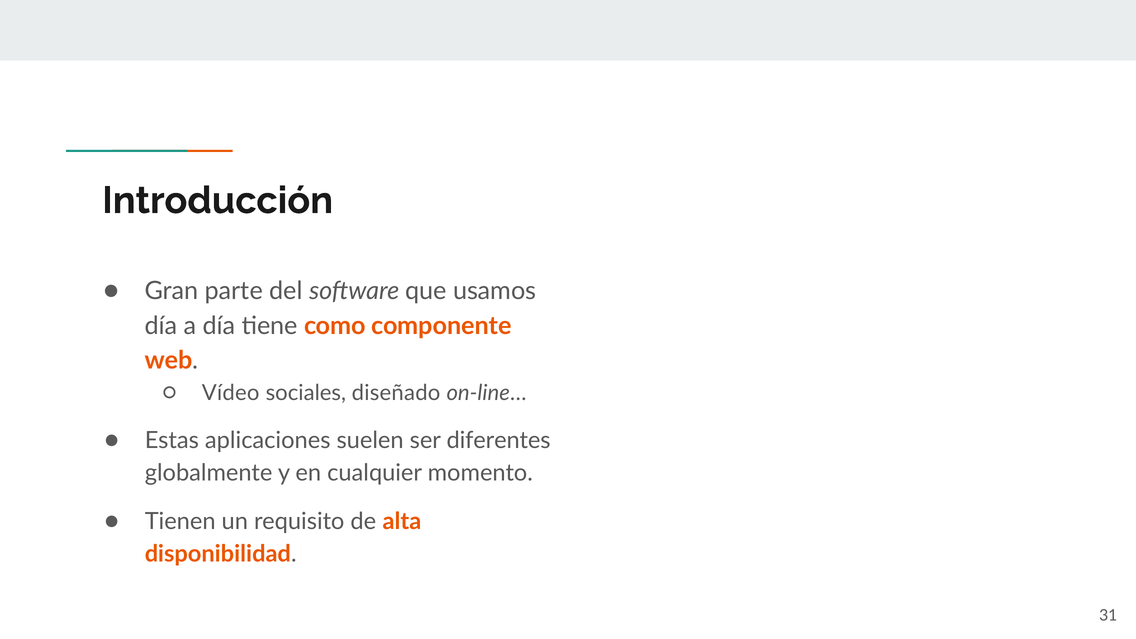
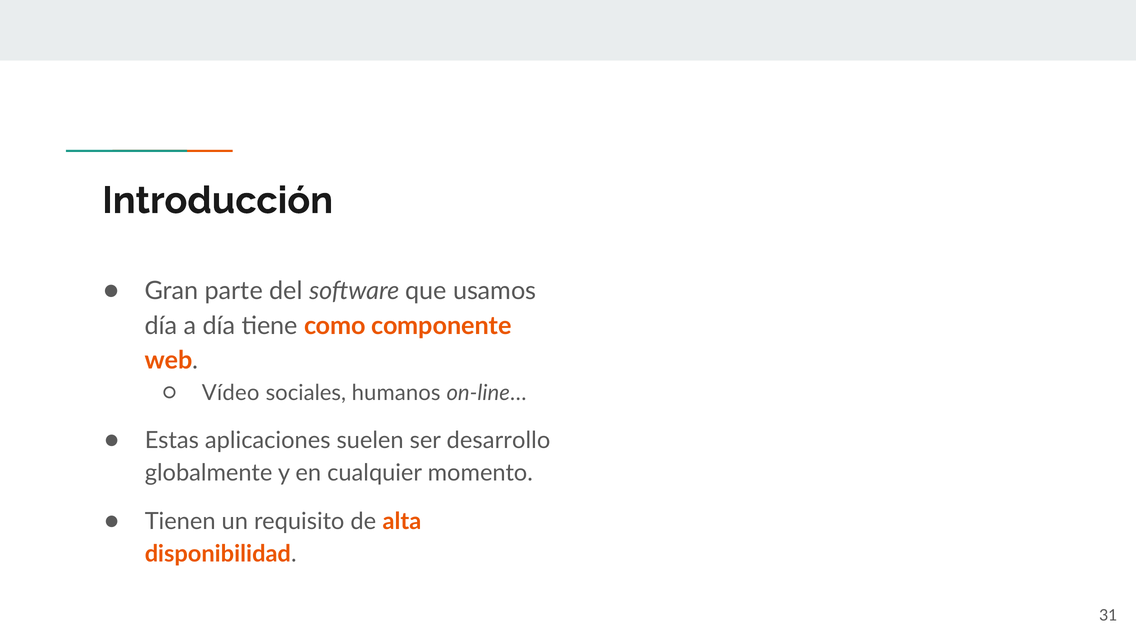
diseñado: diseñado -> humanos (396, 393)
diferentes: diferentes -> desarrollo (498, 440)
